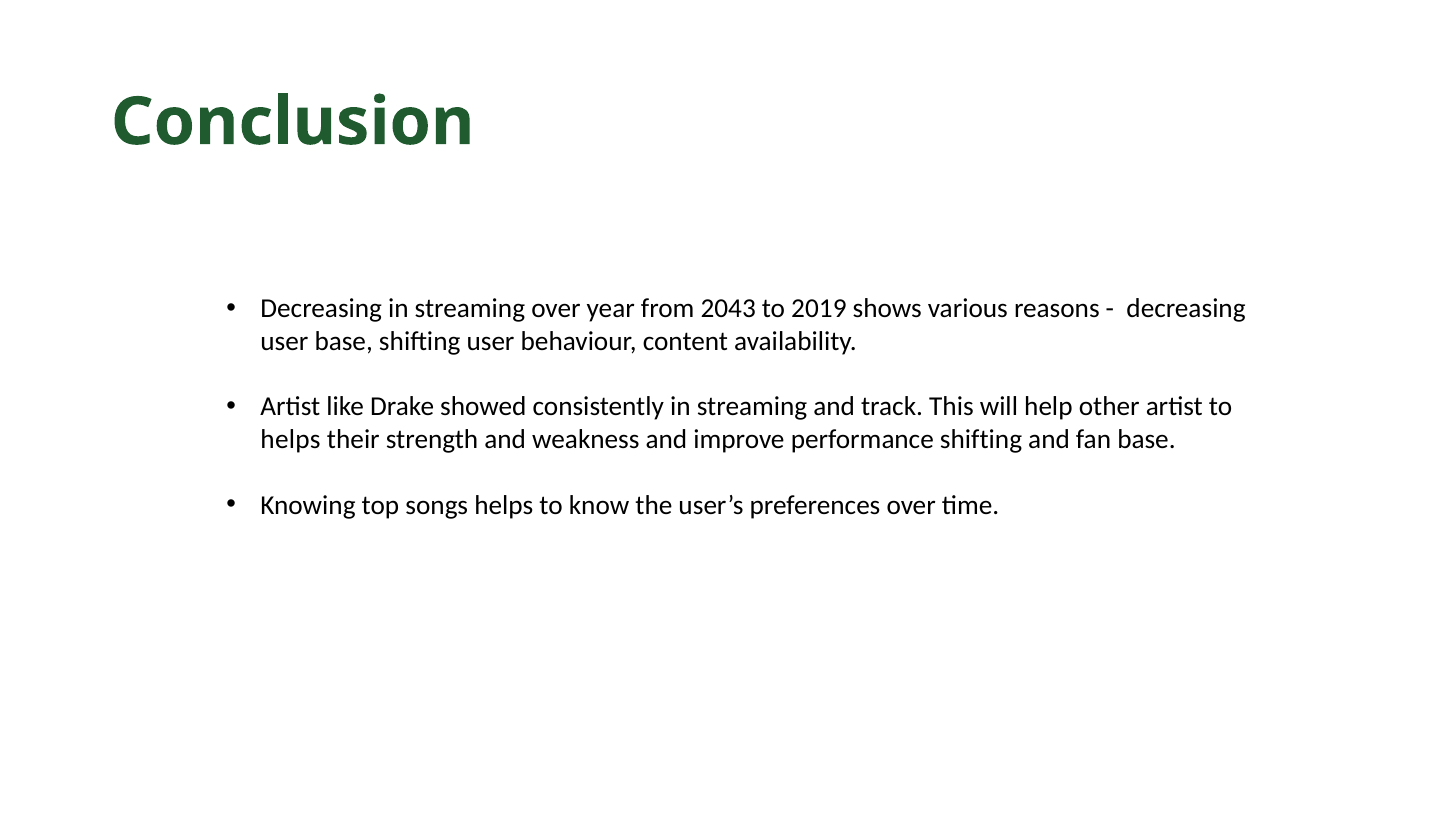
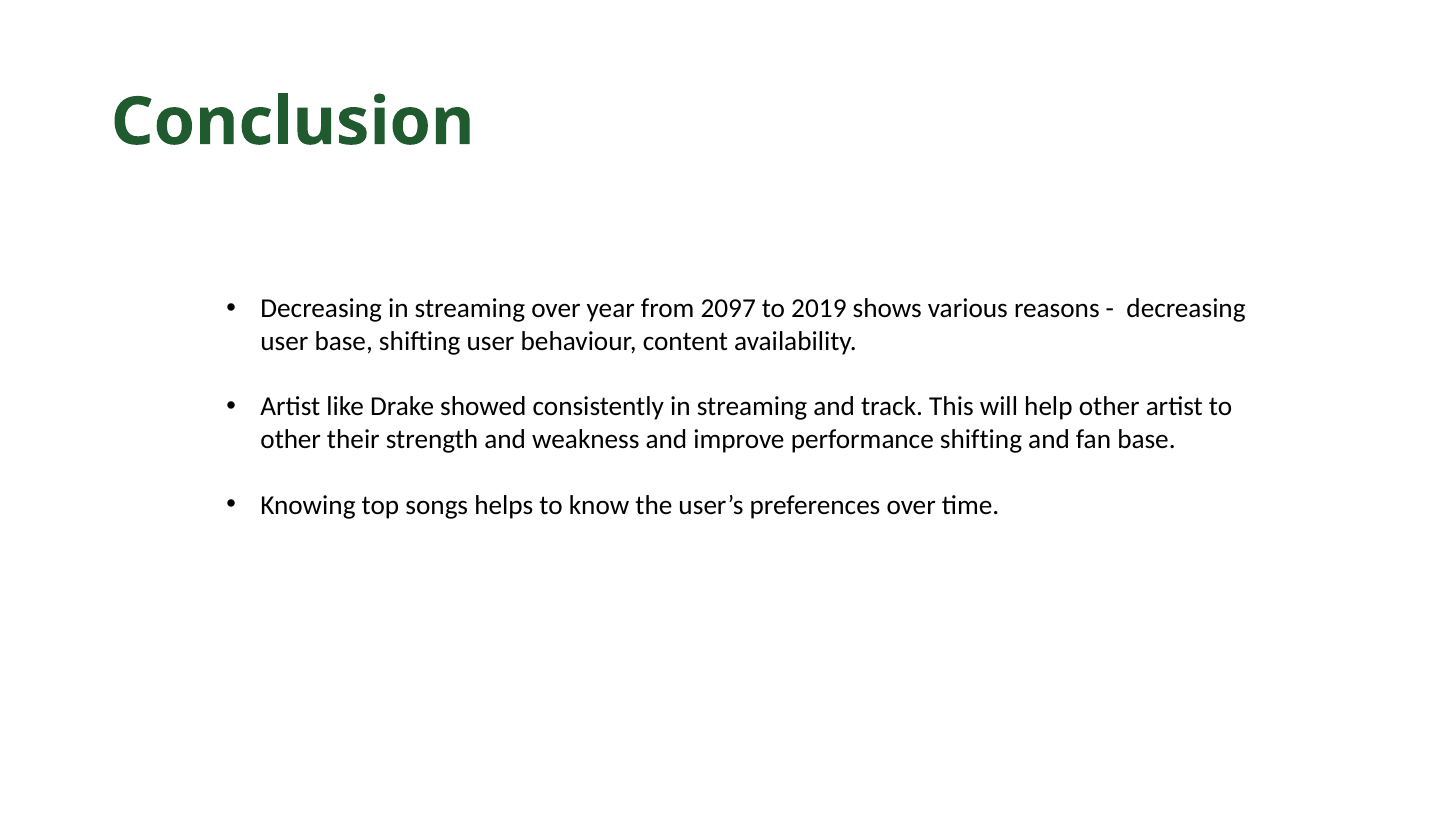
2043: 2043 -> 2097 (728, 309)
helps: helps -> other (291, 440)
